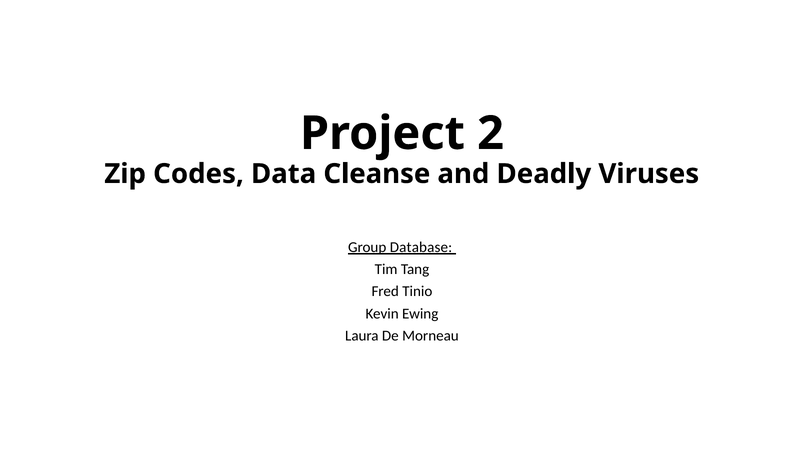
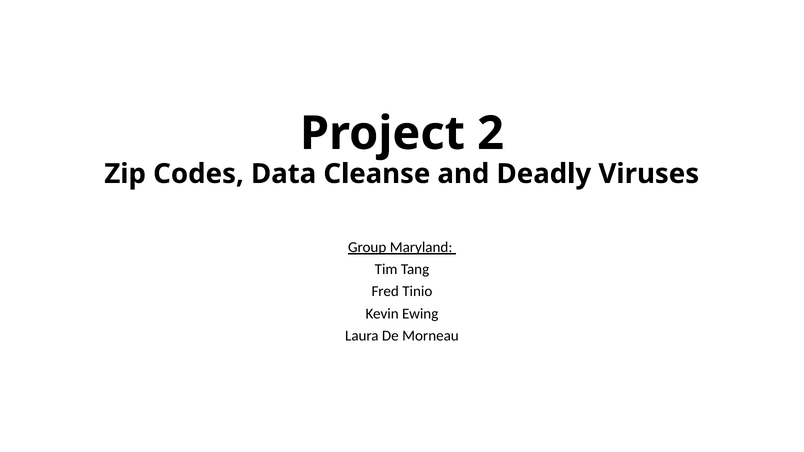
Database: Database -> Maryland (421, 247)
